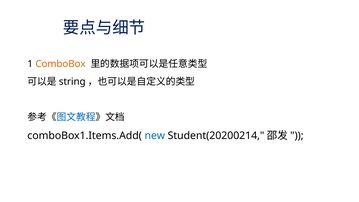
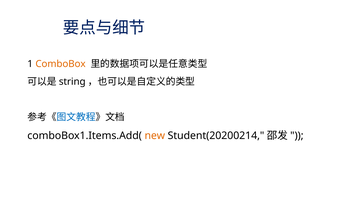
new colour: blue -> orange (155, 136)
